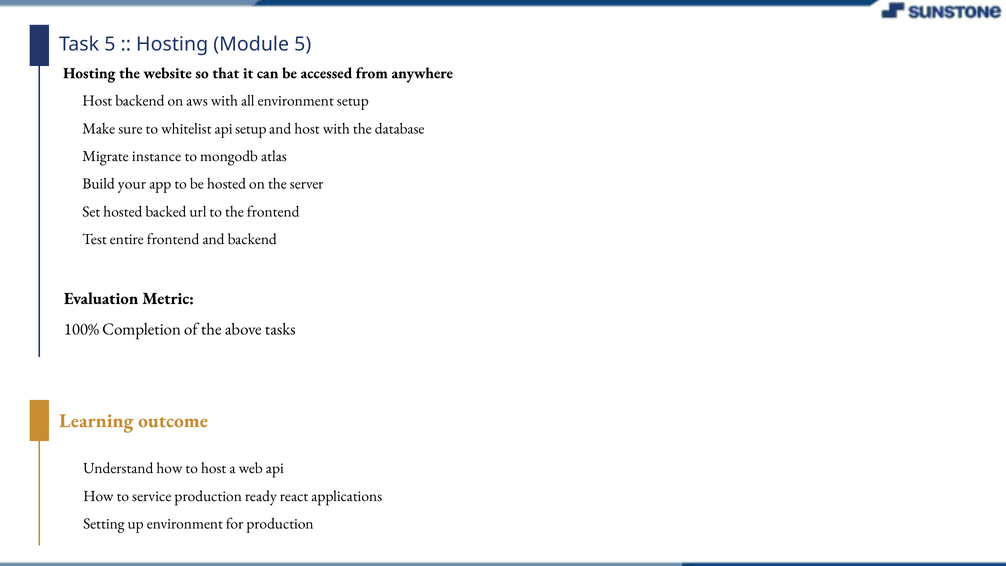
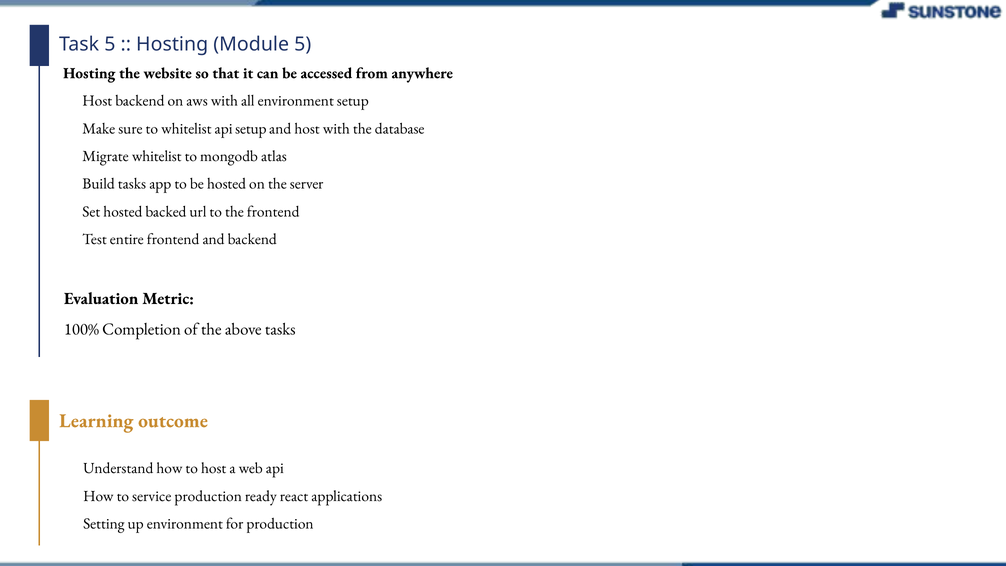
Migrate instance: instance -> whitelist (157, 156)
Build your: your -> tasks (132, 184)
